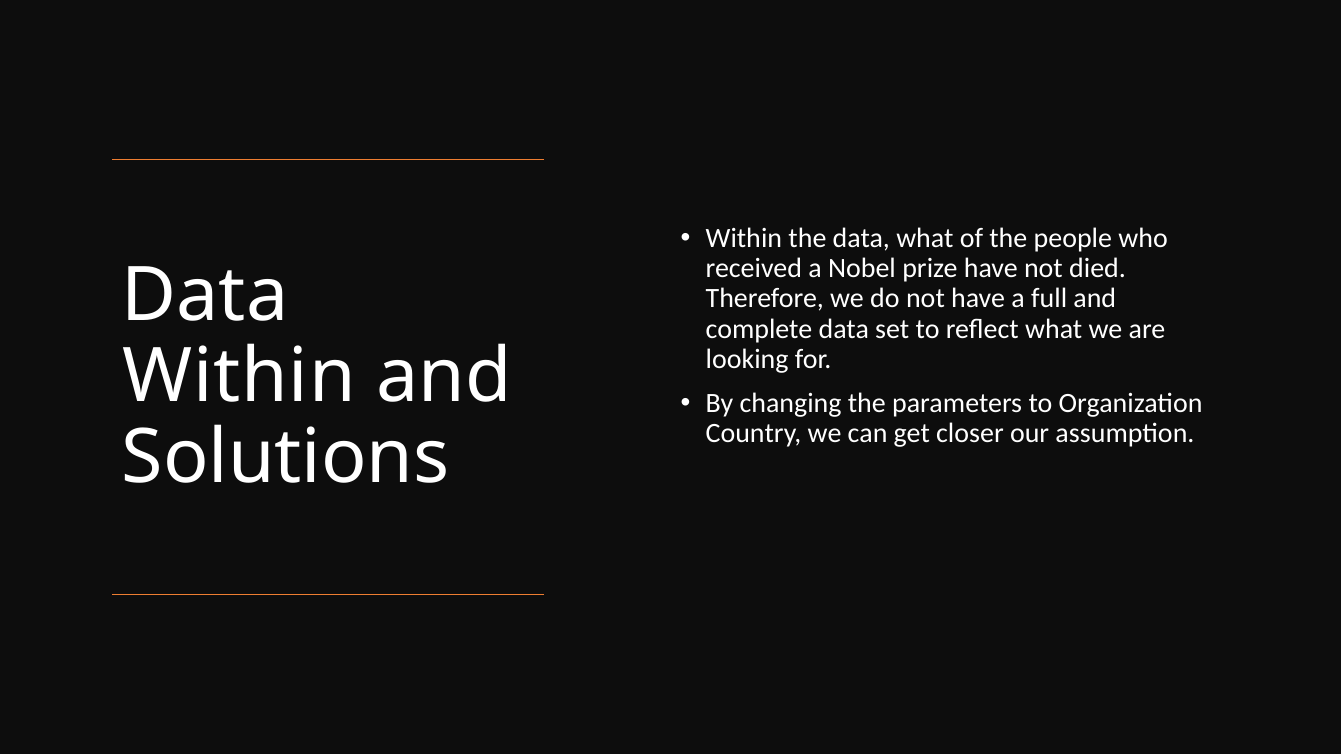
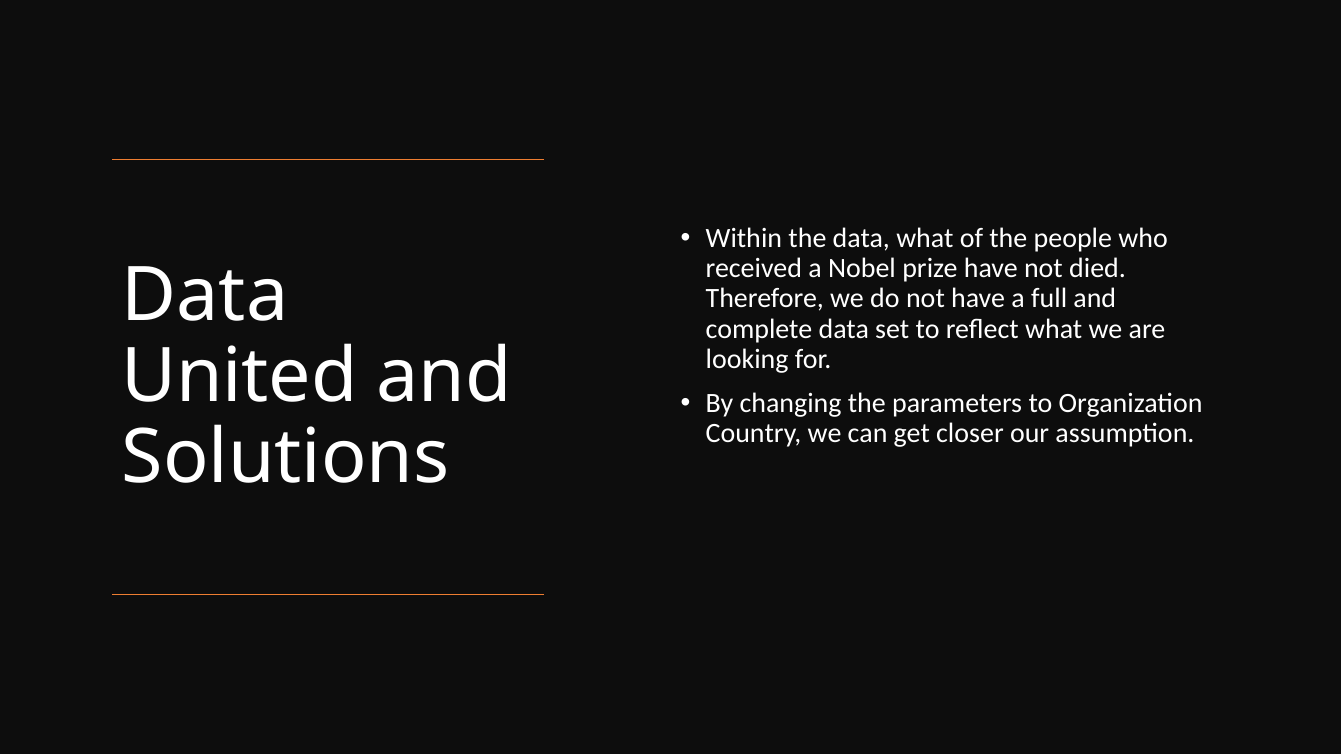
Within: Within -> United (240, 377)
